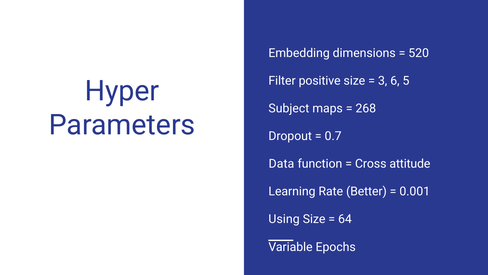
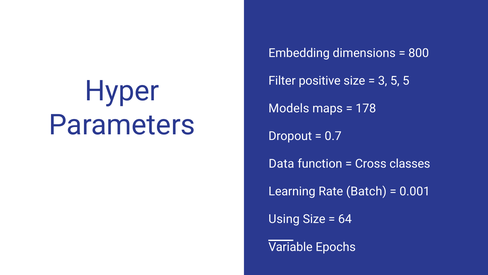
520: 520 -> 800 (419, 53)
3 6: 6 -> 5 (395, 81)
Subject: Subject -> Models (289, 108)
268: 268 -> 178 (366, 108)
attitude: attitude -> classes (410, 164)
Better: Better -> Batch (366, 191)
